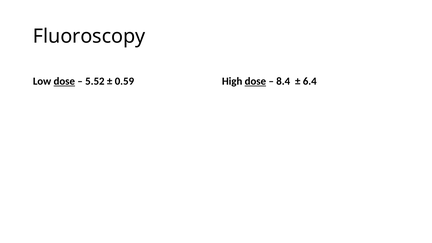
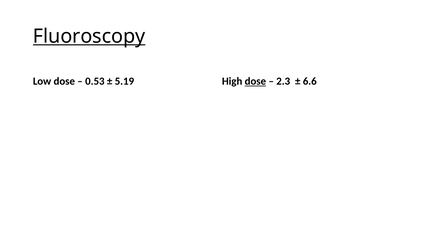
Fluoroscopy underline: none -> present (89, 36)
dose underline: present -> none (64, 81)
5.52: 5.52 -> 0.53 (95, 81)
0.59: 0.59 -> 5.19 (124, 81)
8.4: 8.4 -> 2.3 (283, 81)
6.4: 6.4 -> 6.6 (310, 81)
